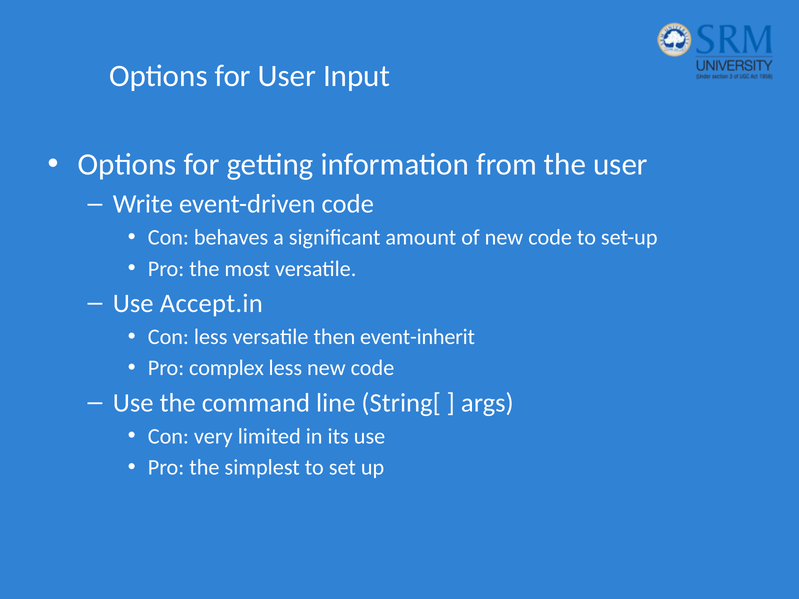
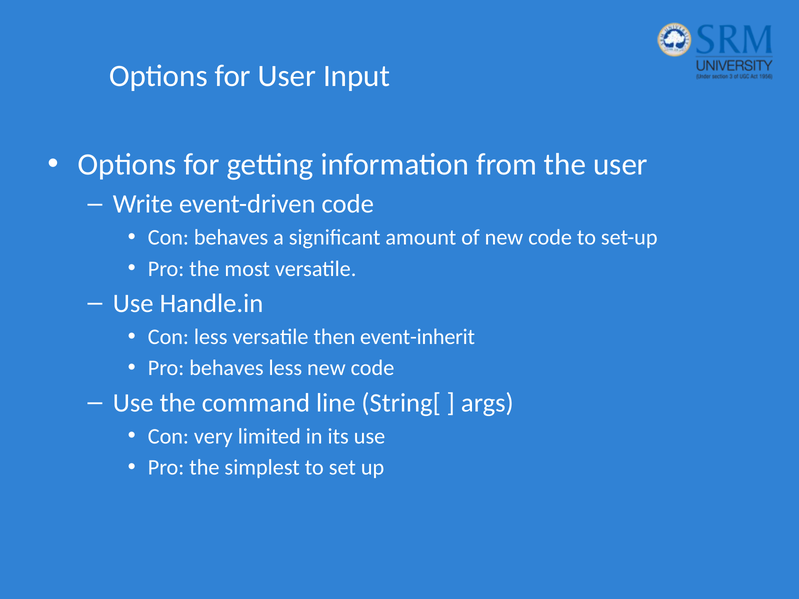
Accept.in: Accept.in -> Handle.in (211, 304)
Pro complex: complex -> behaves (226, 368)
